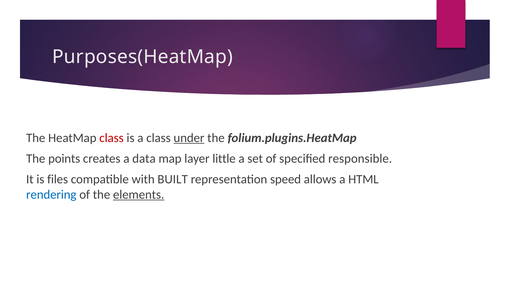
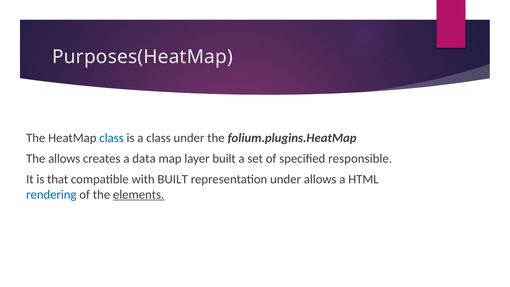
class colour: red -> blue (111, 138)
under underline: present -> none (189, 138)
The points: points -> allows (64, 158)
layer little: little -> built (224, 158)
files: files -> that (58, 179)
representation speed: speed -> under (286, 179)
